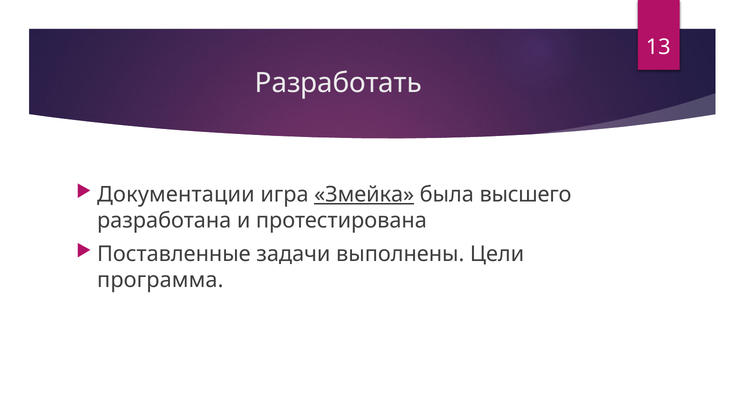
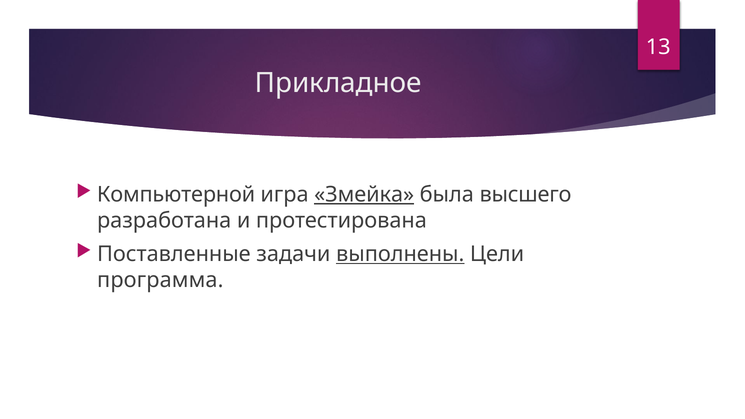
Разработать: Разработать -> Прикладное (338, 83)
Документации: Документации -> Компьютерной (176, 194)
выполнены underline: none -> present (400, 254)
